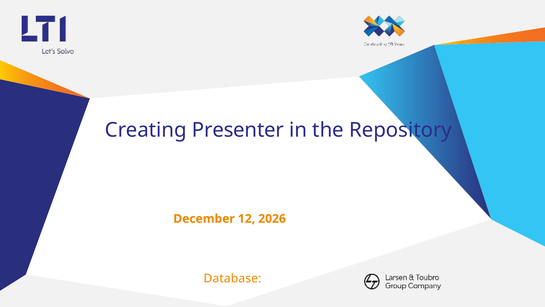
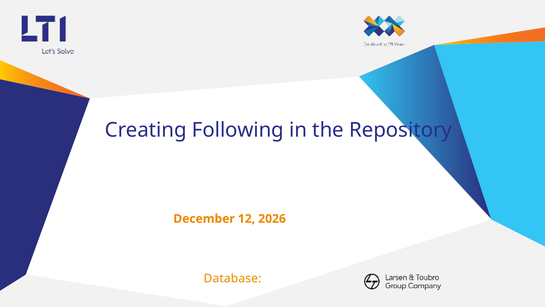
Presenter: Presenter -> Following (238, 130)
